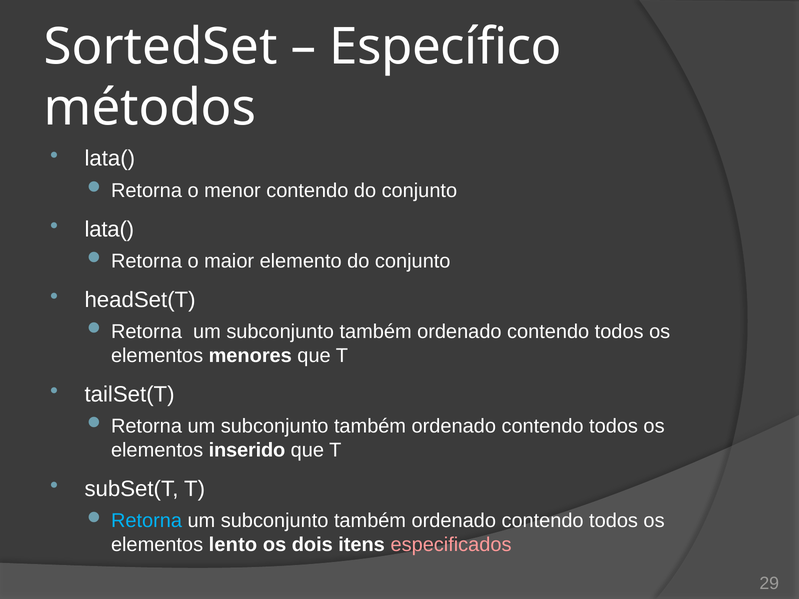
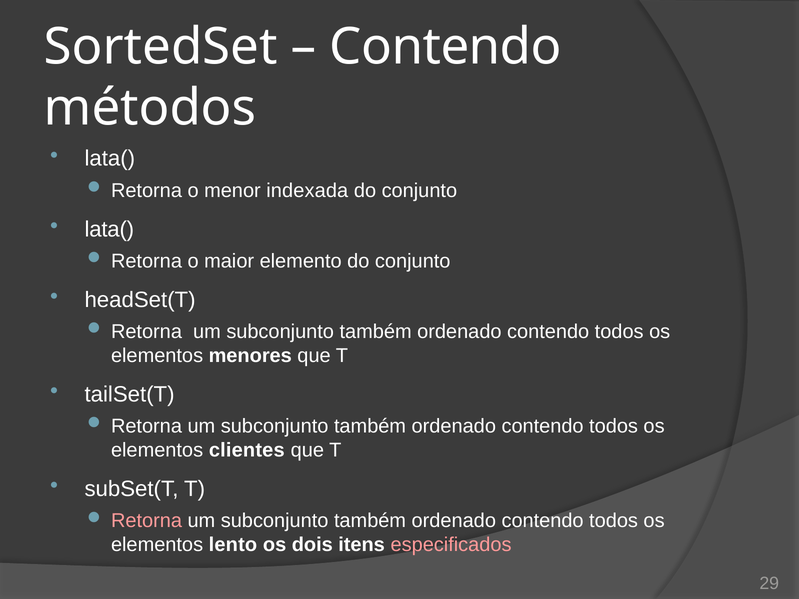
Específico: Específico -> Contendo (446, 47)
menor contendo: contendo -> indexada (307, 191)
inserido: inserido -> clientes (247, 450)
Retorna colour: light blue -> pink (147, 521)
